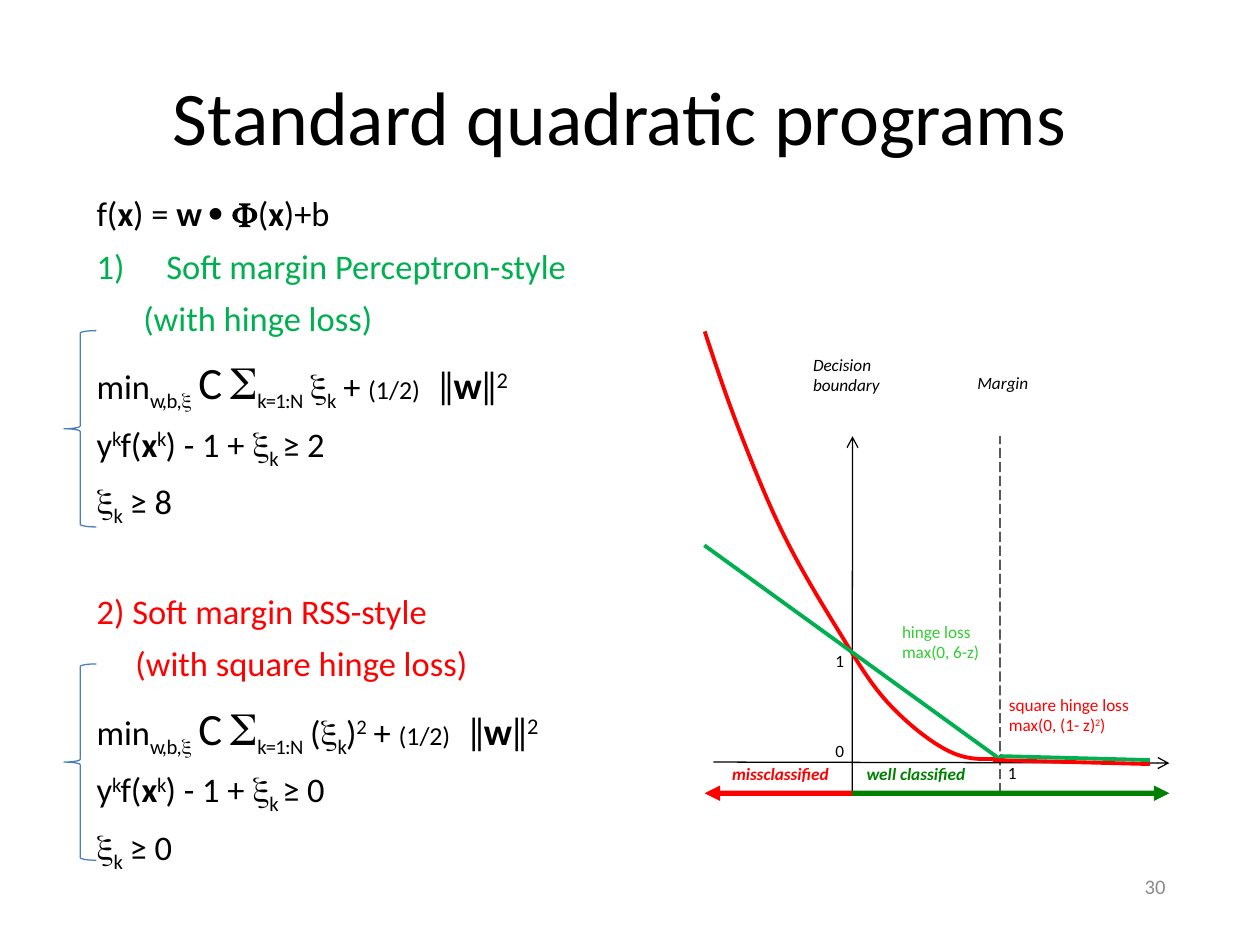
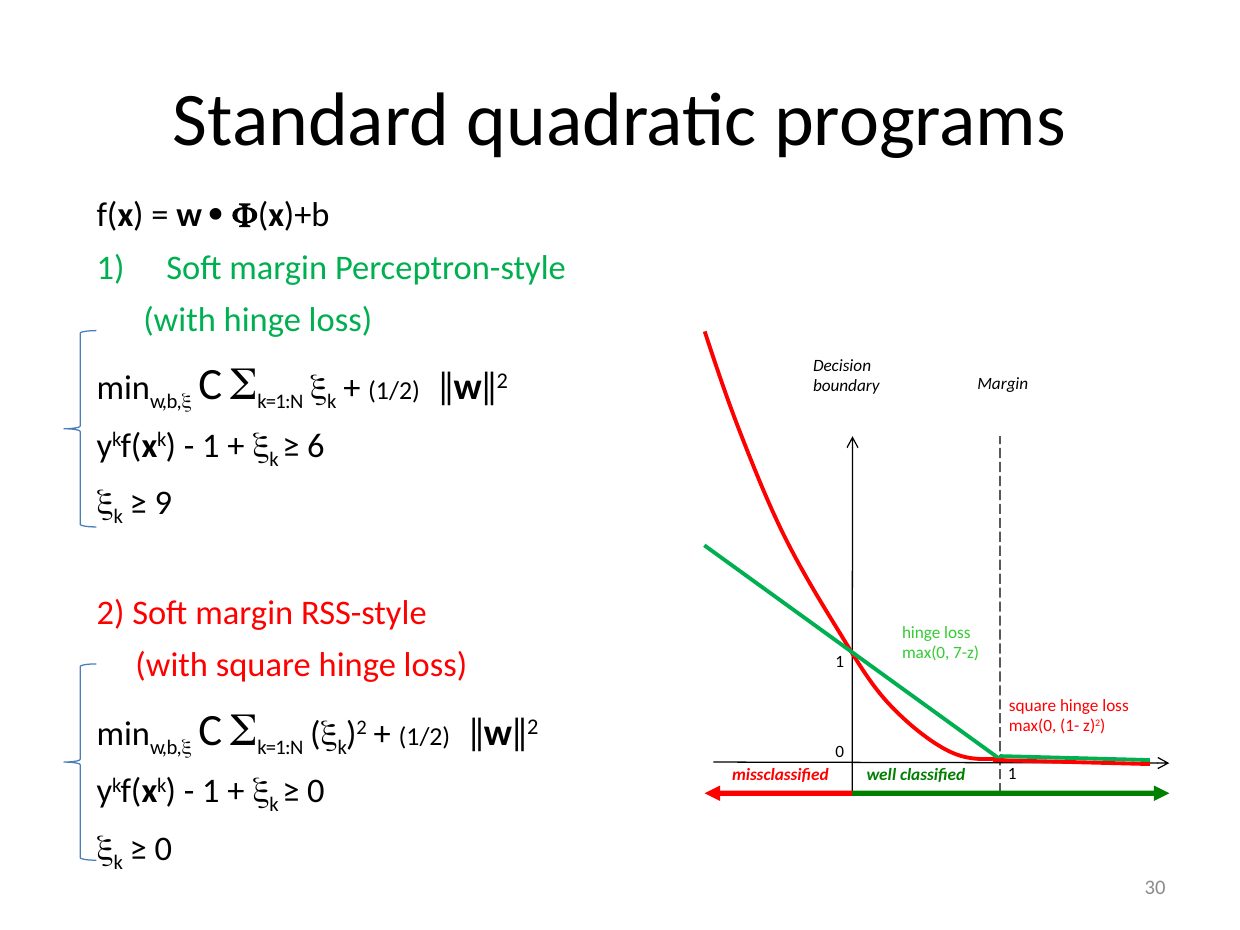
2: 2 -> 6 (316, 446)
8: 8 -> 9 (163, 503)
6-z: 6-z -> 7-z (966, 653)
